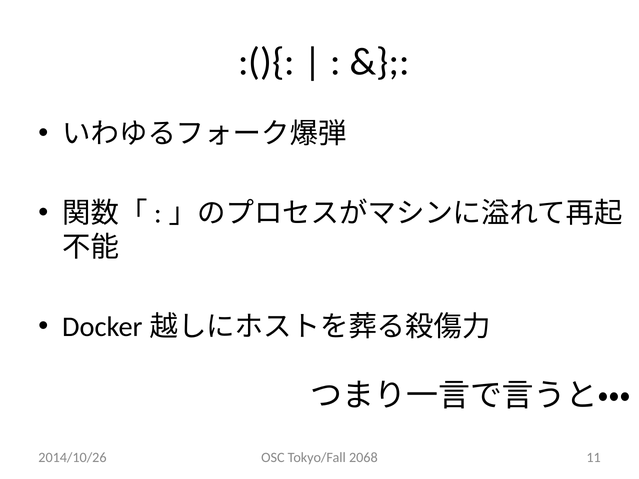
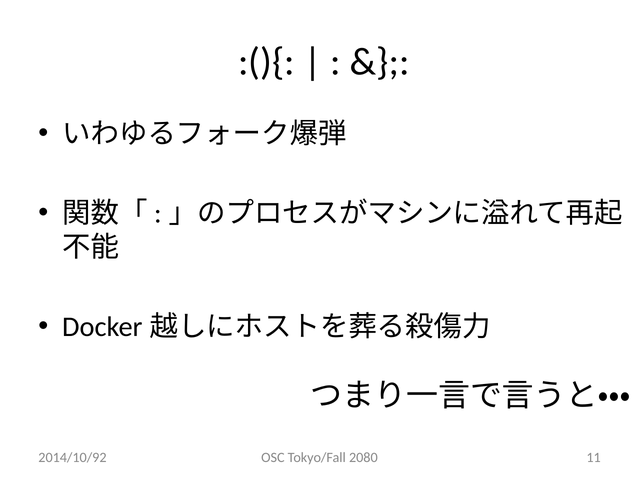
2014/10/26: 2014/10/26 -> 2014/10/92 (72, 458)
2068: 2068 -> 2080 (363, 458)
